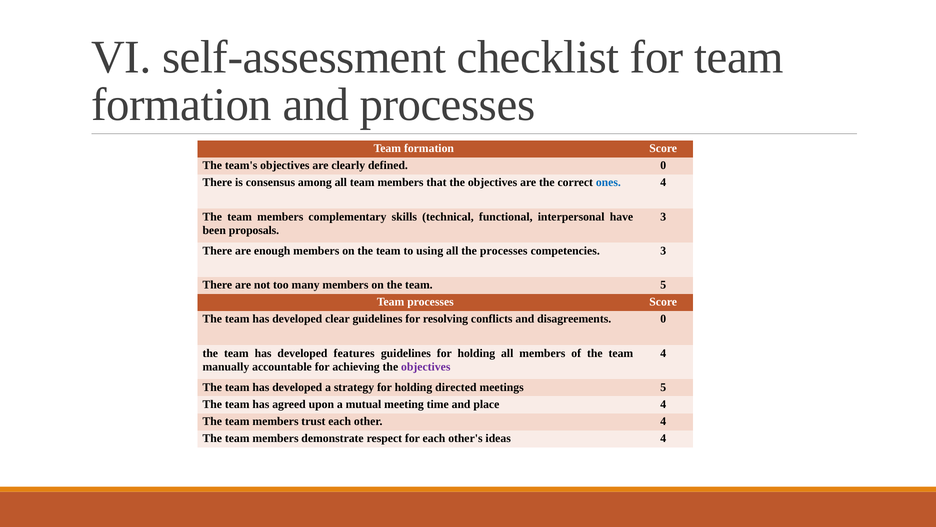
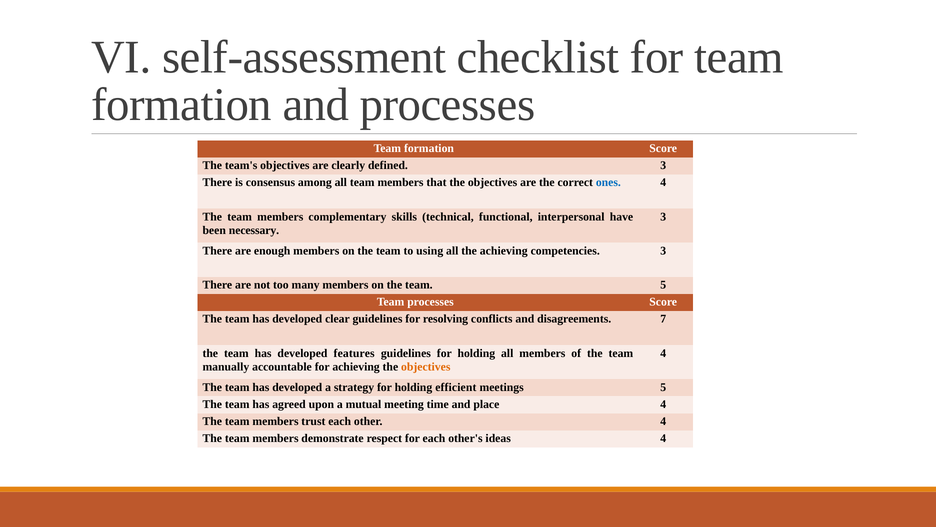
defined 0: 0 -> 3 (663, 165)
proposals: proposals -> necessary (254, 230)
the processes: processes -> achieving (504, 251)
disagreements 0: 0 -> 7 (663, 319)
objectives colour: purple -> orange (426, 367)
directed: directed -> efficient (456, 387)
